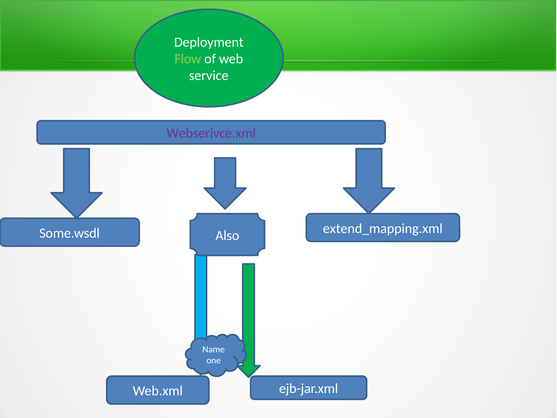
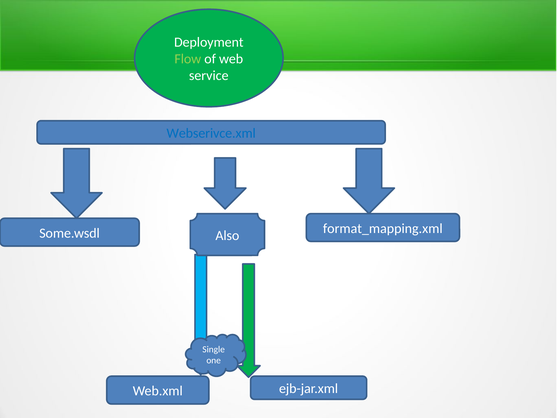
Webserivce.xml colour: purple -> blue (211, 133)
extend_mapping.xml: extend_mapping.xml -> format_mapping.xml (383, 228)
Name: Name -> Single (214, 349)
